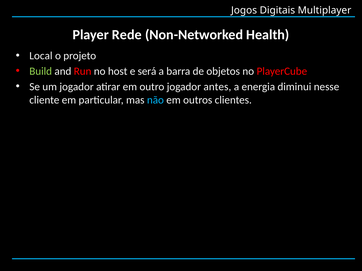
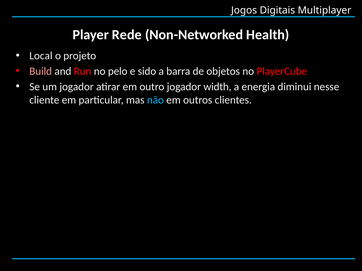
Build colour: light green -> pink (41, 71)
host: host -> pelo (118, 71)
será: será -> sido (147, 71)
antes: antes -> width (217, 87)
